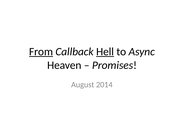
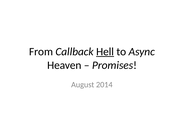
From underline: present -> none (41, 52)
